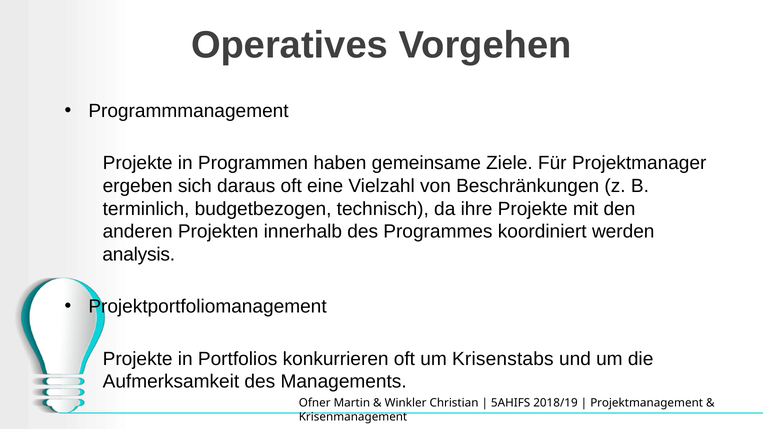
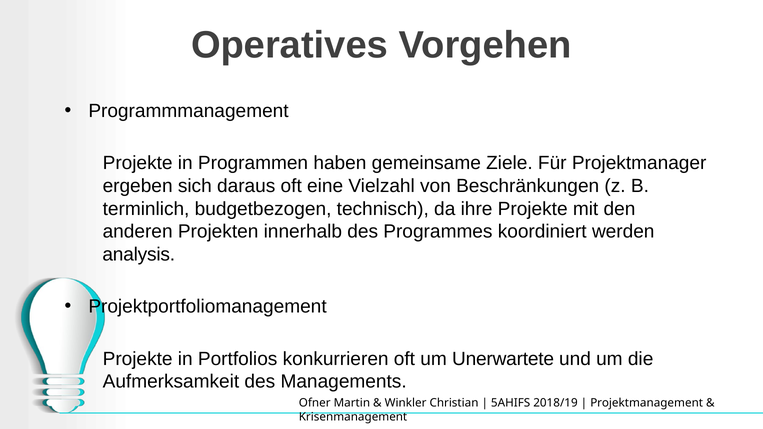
Krisenstabs: Krisenstabs -> Unerwartete (503, 359)
